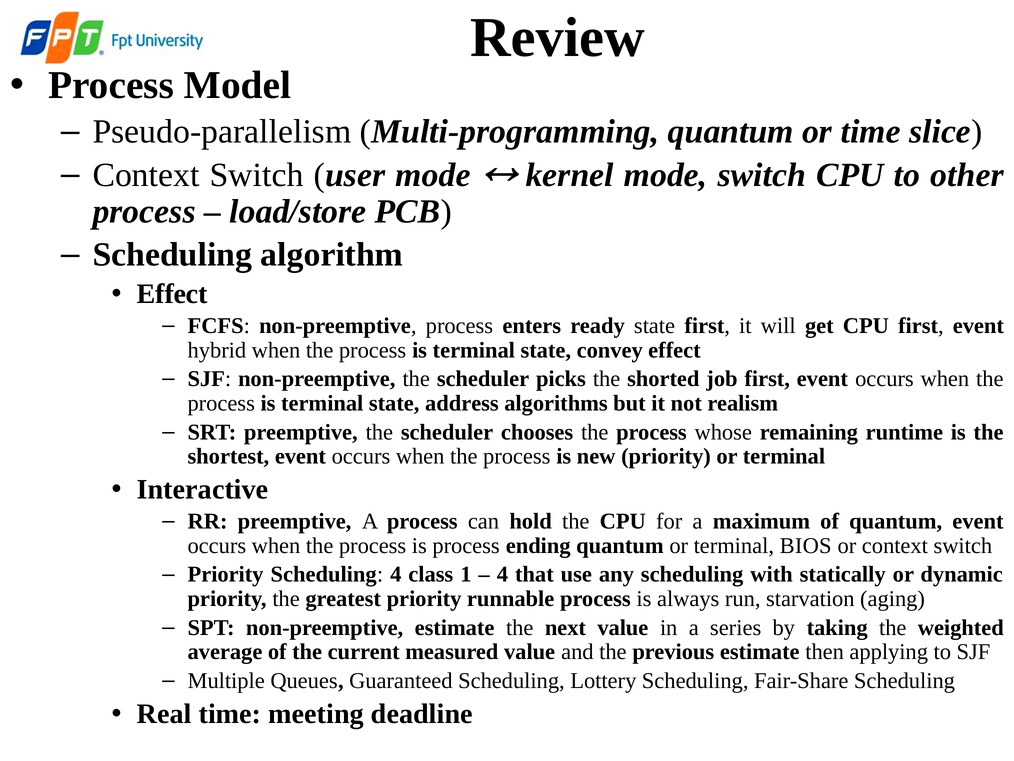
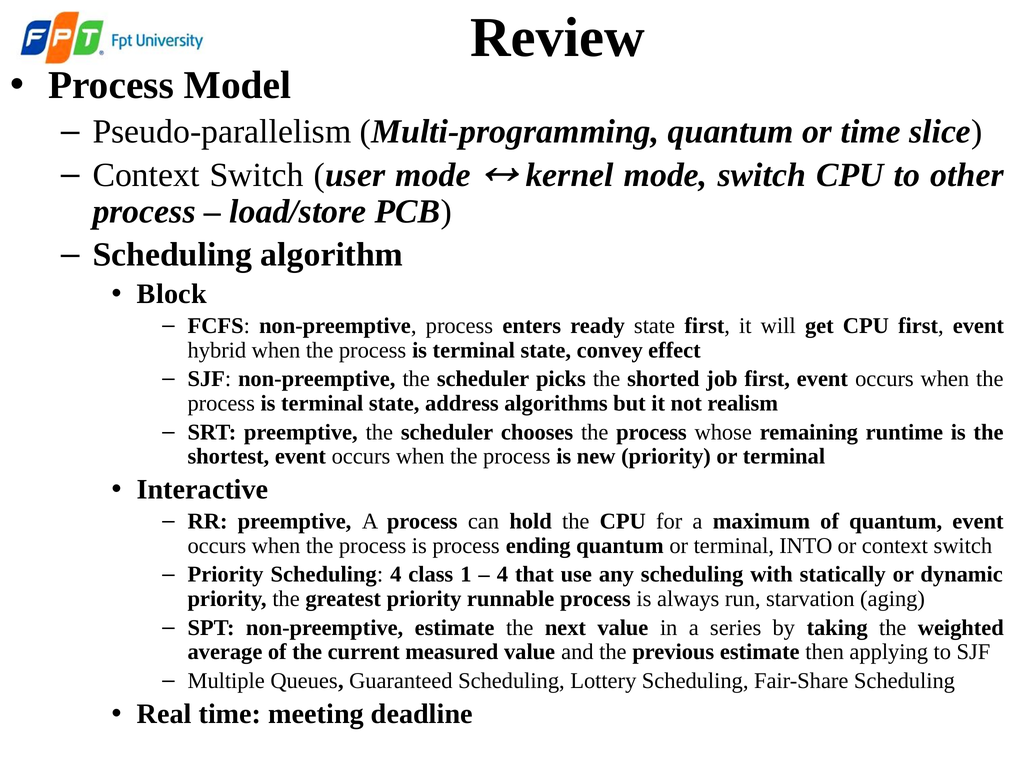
Effect: Effect -> Block (172, 294)
BIOS: BIOS -> INTO (806, 545)
